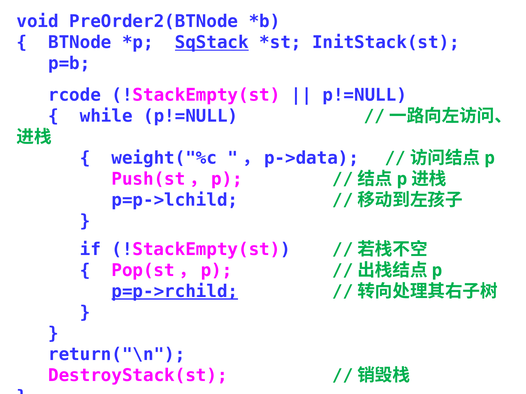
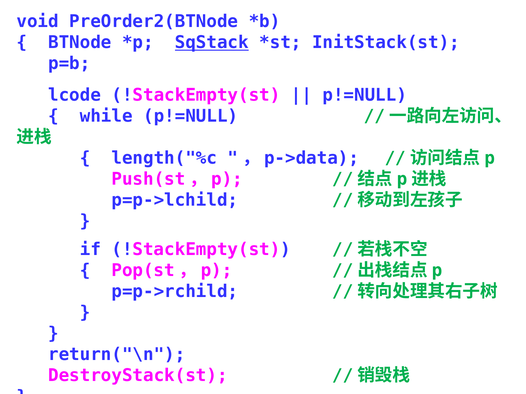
rcode: rcode -> lcode (75, 95)
weight("%c: weight("%c -> length("%c (164, 158)
p=p->rchild underline: present -> none (175, 292)
